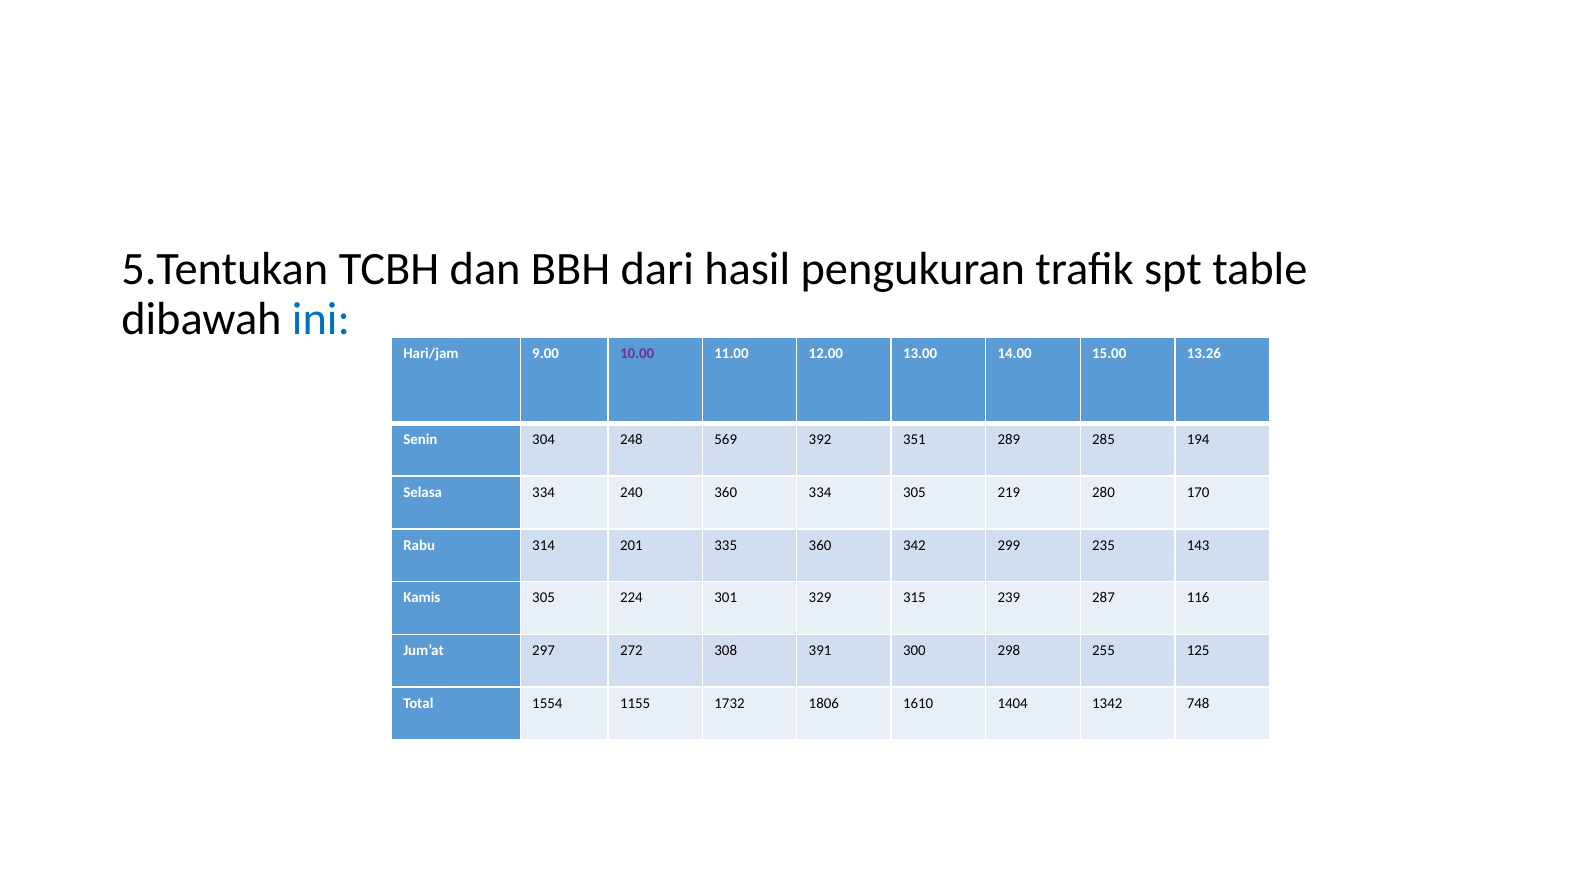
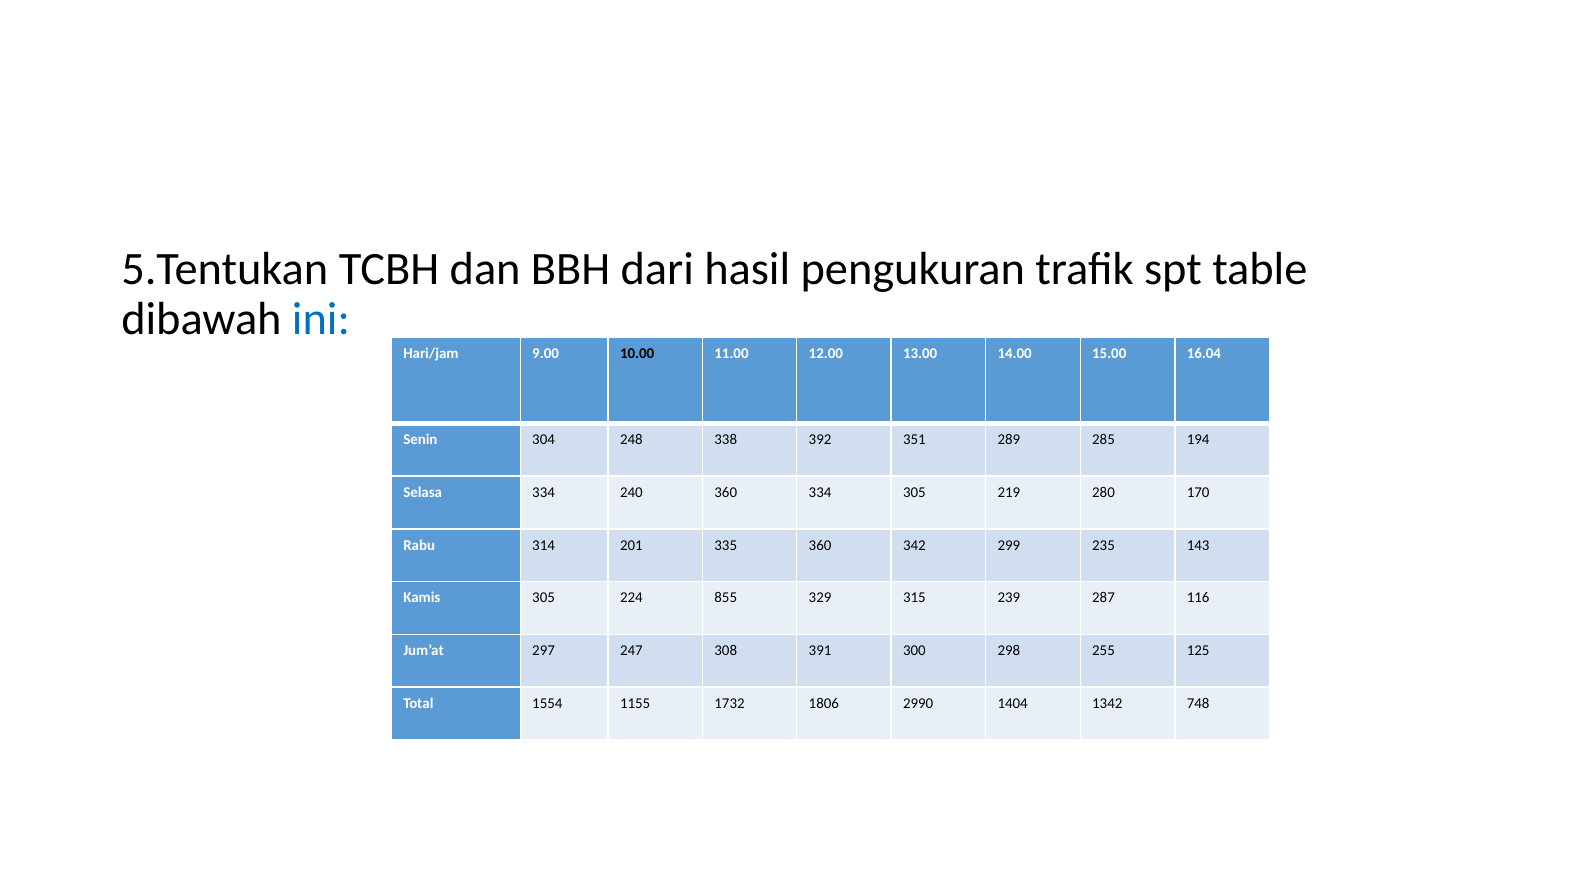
10.00 colour: purple -> black (637, 354)
13.26: 13.26 -> 16.04 (1204, 354)
569: 569 -> 338 (726, 440)
301: 301 -> 855 (726, 598)
272: 272 -> 247 (631, 651)
1610: 1610 -> 2990 (918, 703)
